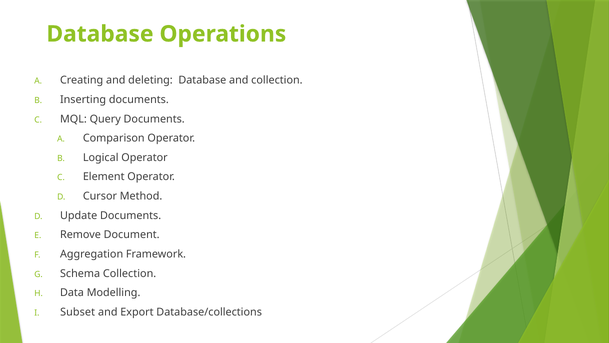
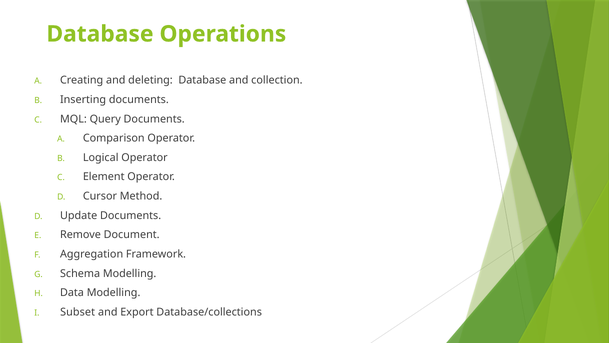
Schema Collection: Collection -> Modelling (130, 273)
